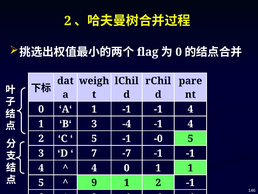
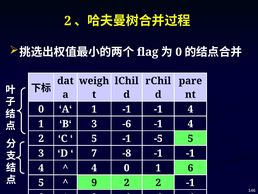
-4: -4 -> -6 (127, 124)
-0: -0 -> -5 (158, 138)
-7: -7 -> -8 (127, 153)
1 1: 1 -> 6 (190, 168)
9 1: 1 -> 2 (127, 182)
